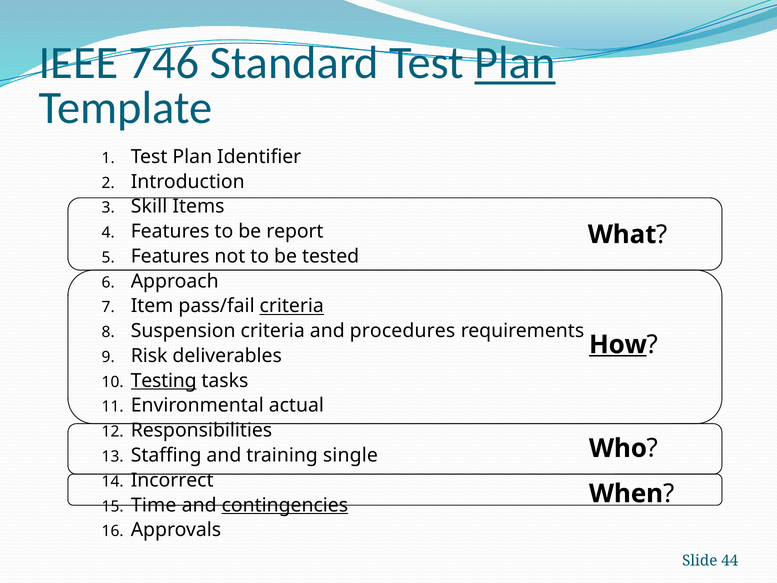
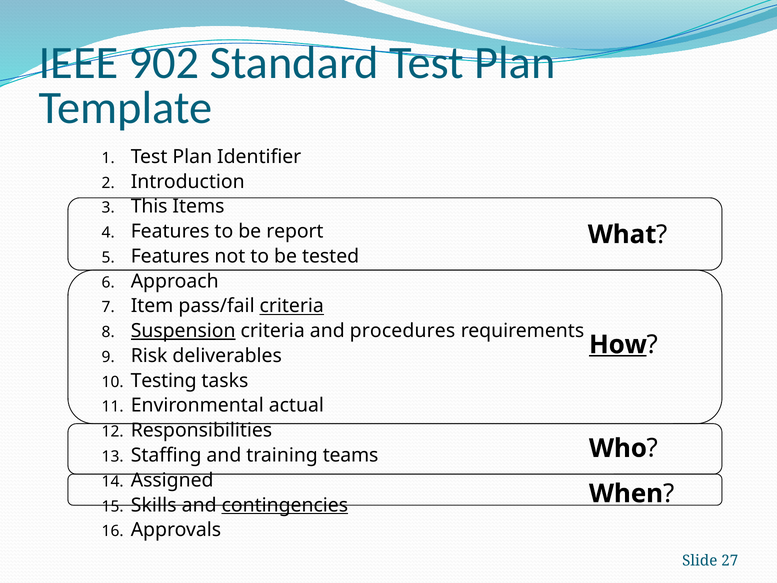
746: 746 -> 902 (164, 63)
Plan underline: present -> none (515, 63)
Skill: Skill -> This (149, 206)
Suspension underline: none -> present (183, 331)
Testing underline: present -> none (164, 381)
single: single -> teams (351, 455)
Incorrect: Incorrect -> Assigned (172, 480)
Time: Time -> Skills (154, 505)
44: 44 -> 27 (730, 561)
